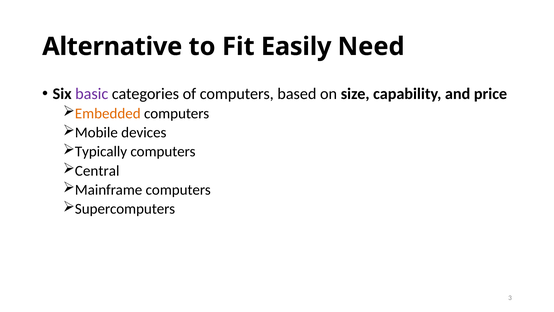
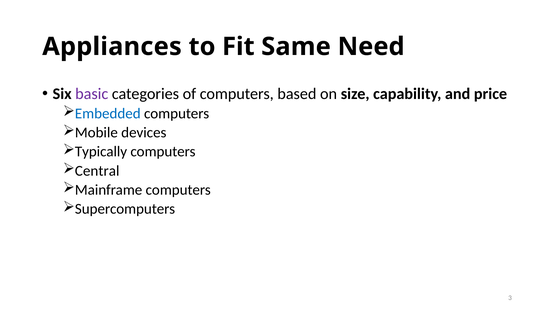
Alternative: Alternative -> Appliances (112, 47)
Easily: Easily -> Same (296, 47)
Embedded colour: orange -> blue (108, 113)
